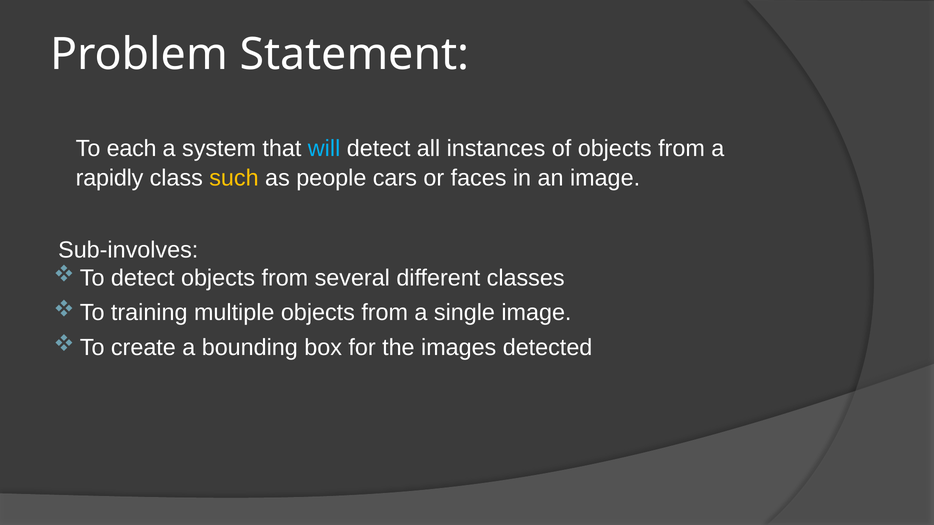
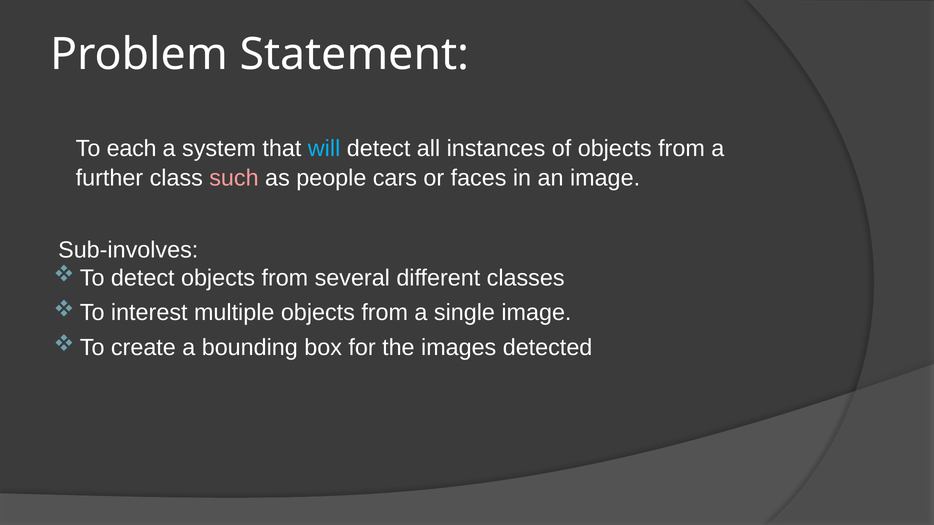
rapidly: rapidly -> further (109, 178)
such colour: yellow -> pink (234, 178)
training: training -> interest (149, 313)
